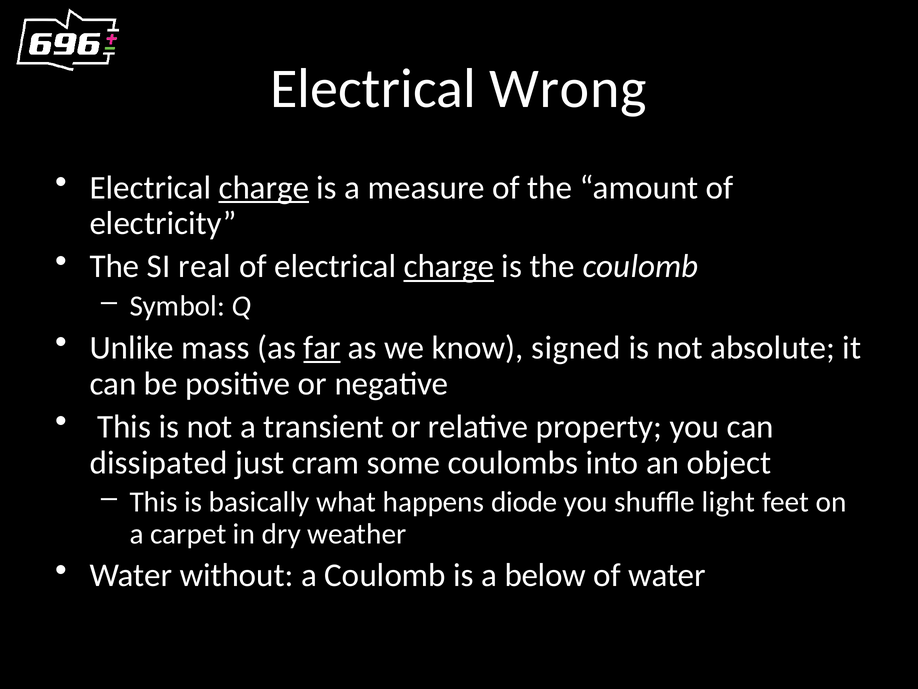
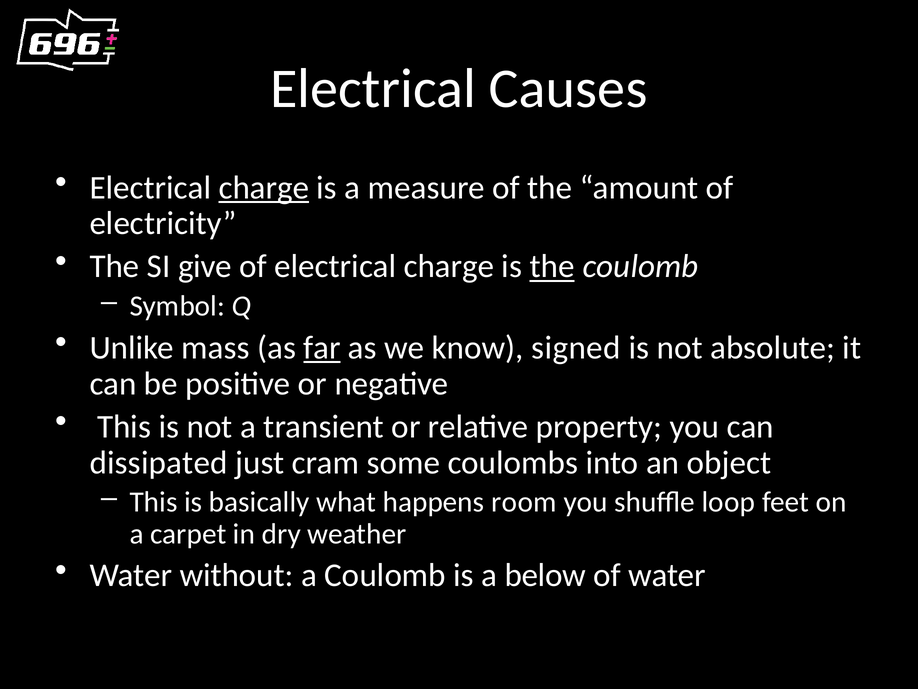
Wrong: Wrong -> Causes (568, 89)
real: real -> give (205, 266)
charge underline: present -> none (449, 266)
the underline: none -> present (552, 266)
diode: diode -> room (524, 502)
light: light -> loop (728, 502)
